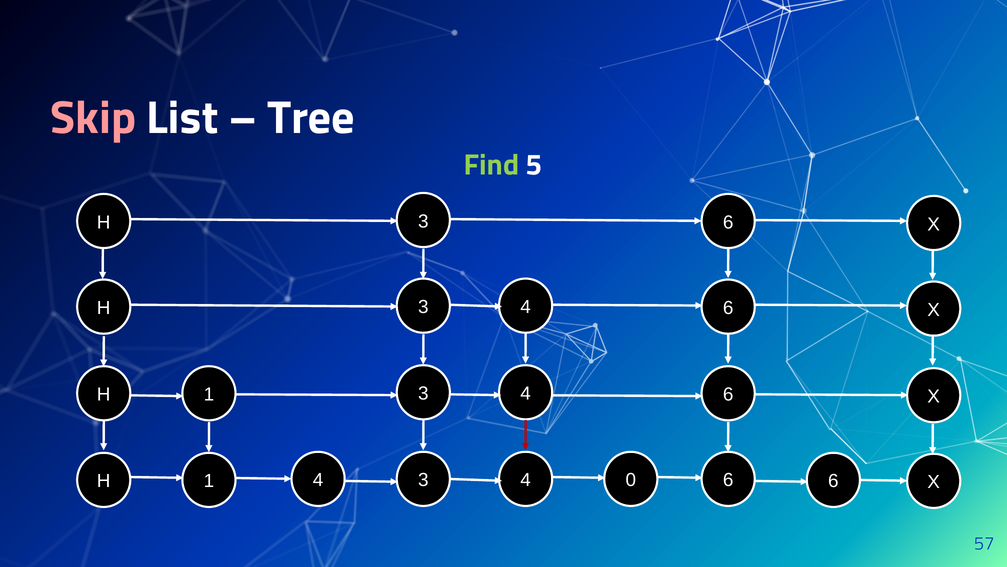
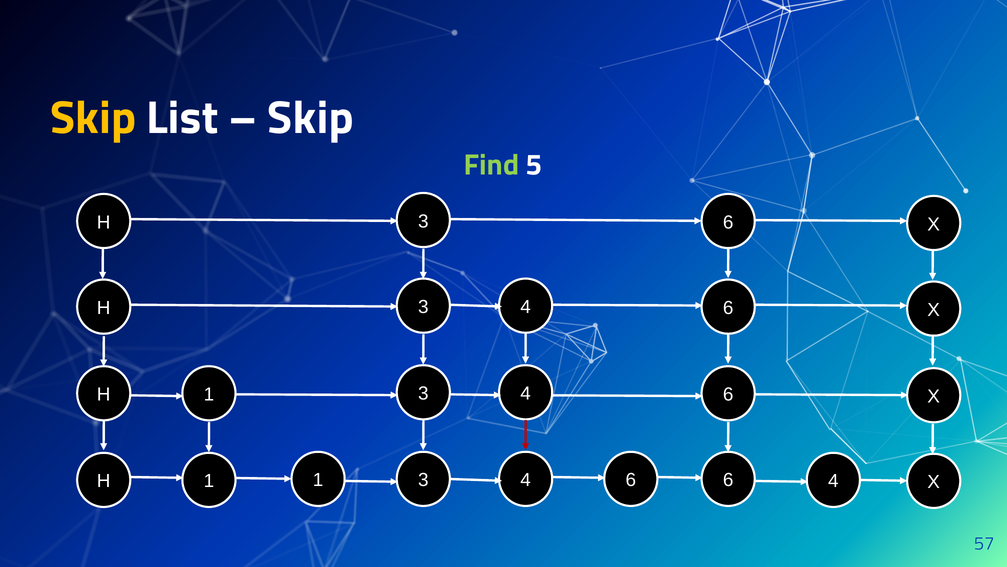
Skip colour: pink -> yellow (93, 118)
Tree: Tree -> Skip (311, 118)
4 0: 0 -> 6 (631, 480)
6: 6 -> 4 (833, 481)
4: 4 -> 1 (318, 480)
